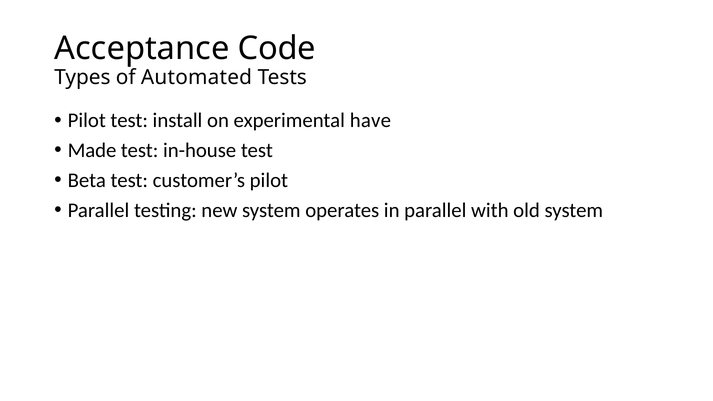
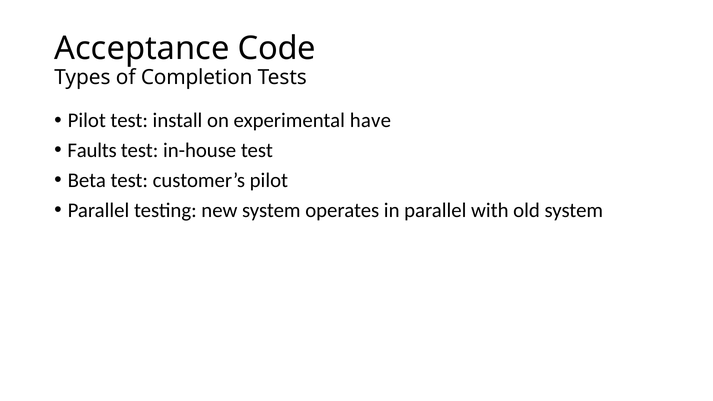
Automated: Automated -> Completion (197, 78)
Made: Made -> Faults (92, 150)
